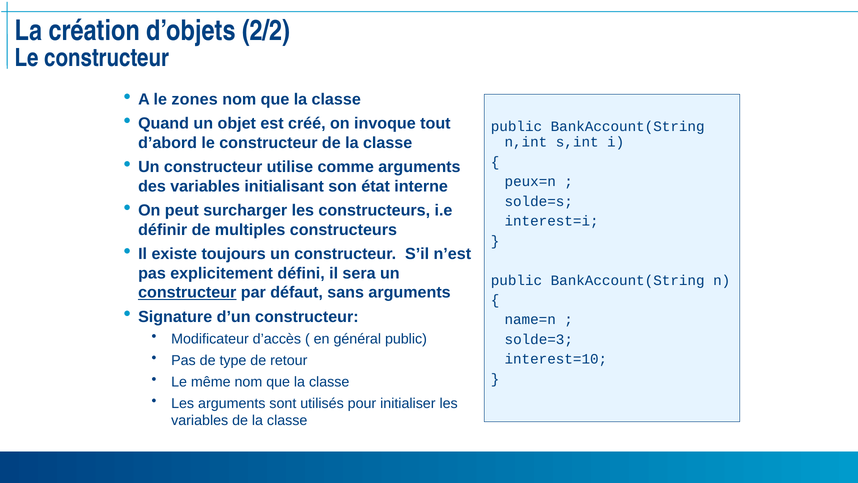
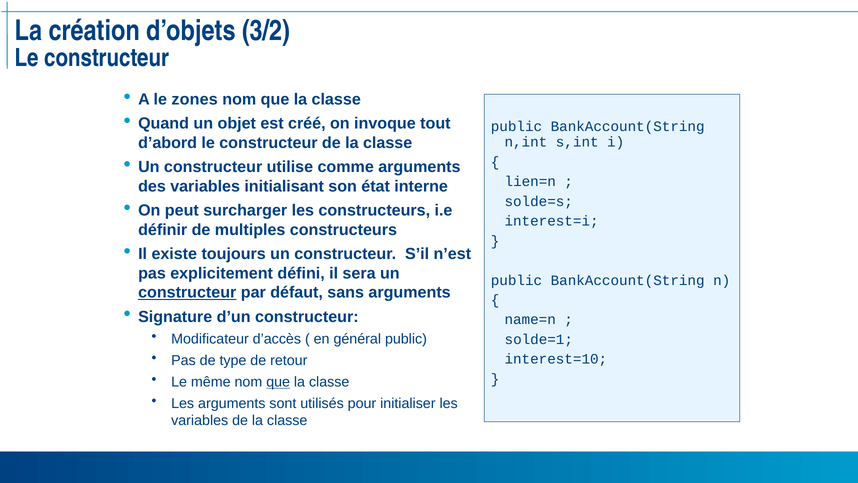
2/2: 2/2 -> 3/2 (266, 31)
peux=n: peux=n -> lien=n (530, 182)
solde=3: solde=3 -> solde=1 (539, 339)
que underline: none -> present (278, 382)
